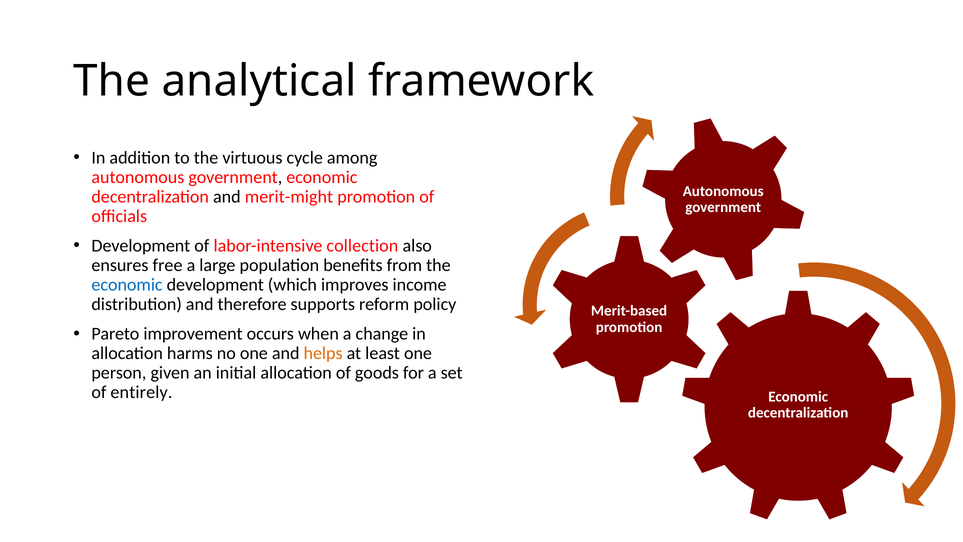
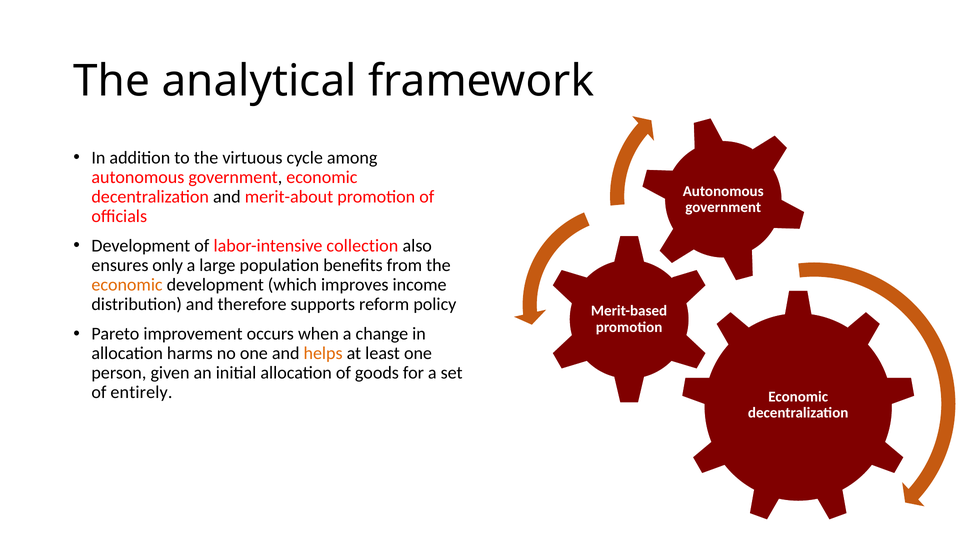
merit-might: merit-might -> merit-about (289, 196)
free: free -> only (168, 265)
economic colour: blue -> orange (127, 285)
